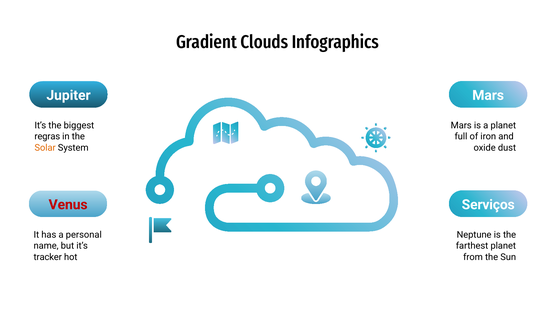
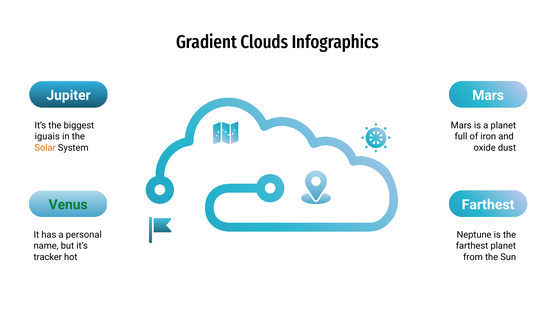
regras: regras -> iguais (47, 137)
Venus colour: red -> green (68, 205)
Serviços: Serviços -> Farthest (488, 205)
